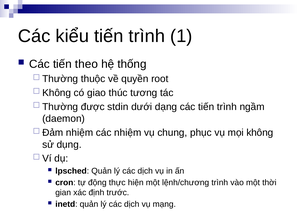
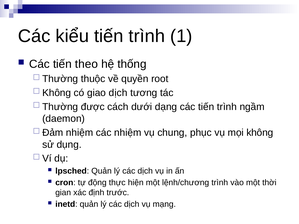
giao thúc: thúc -> dịch (118, 93)
stdin: stdin -> cách (118, 107)
